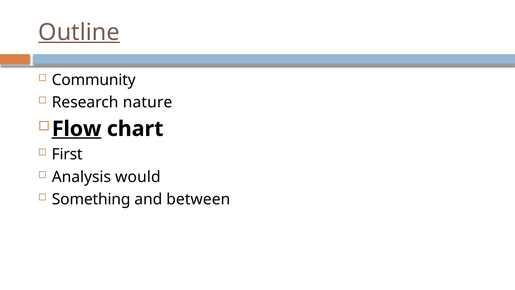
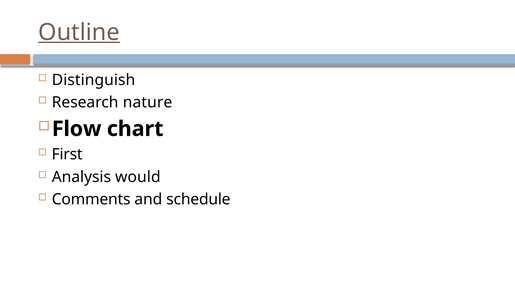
Community: Community -> Distinguish (94, 80)
Flow underline: present -> none (77, 129)
Something: Something -> Comments (91, 199)
between: between -> schedule (198, 199)
